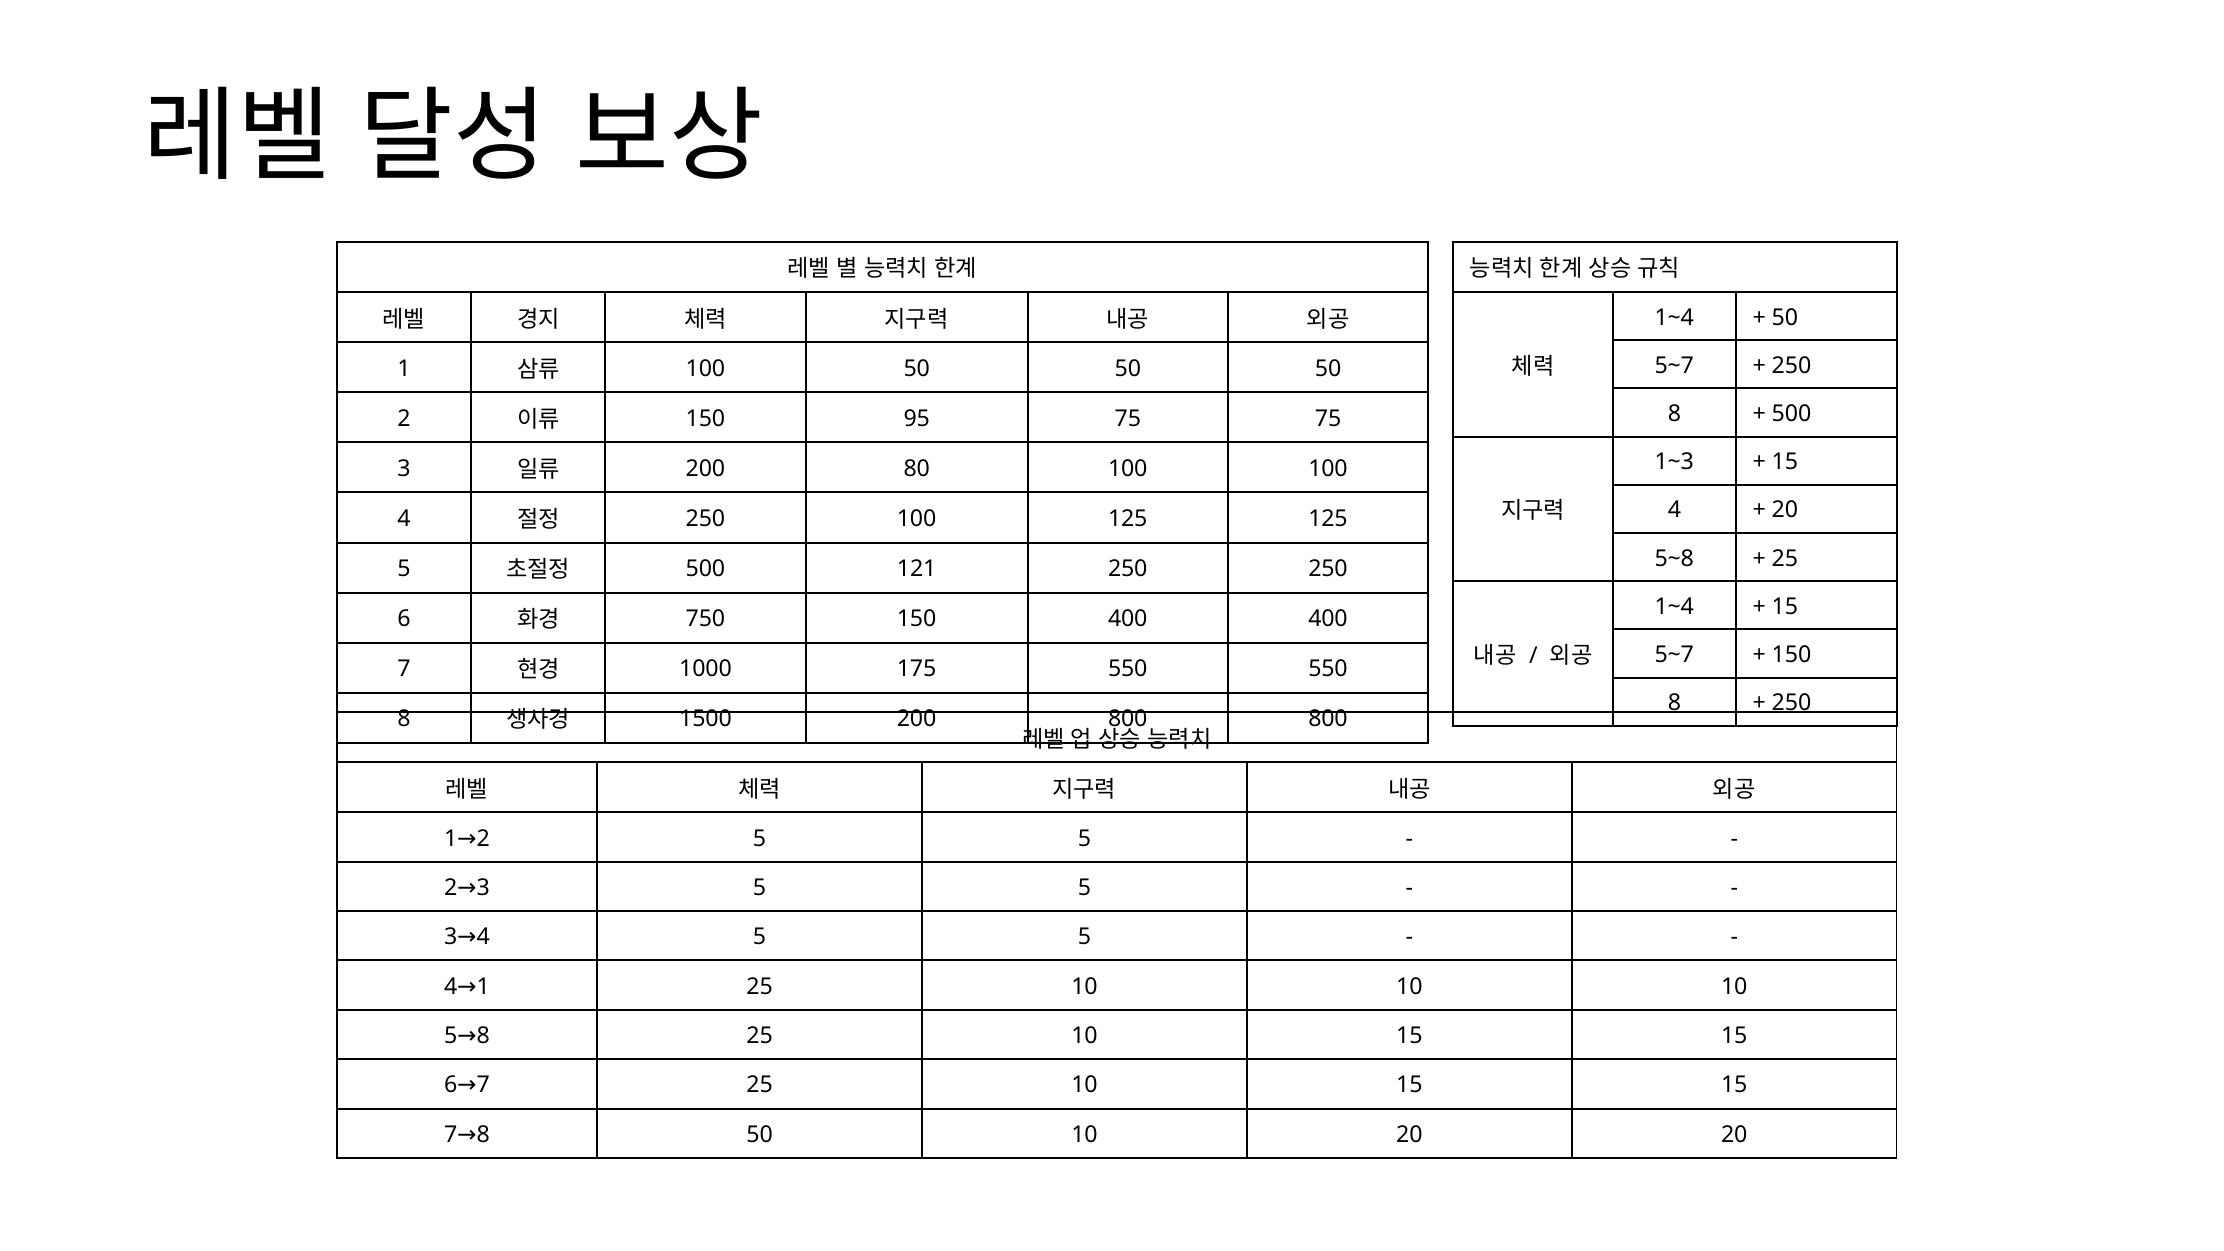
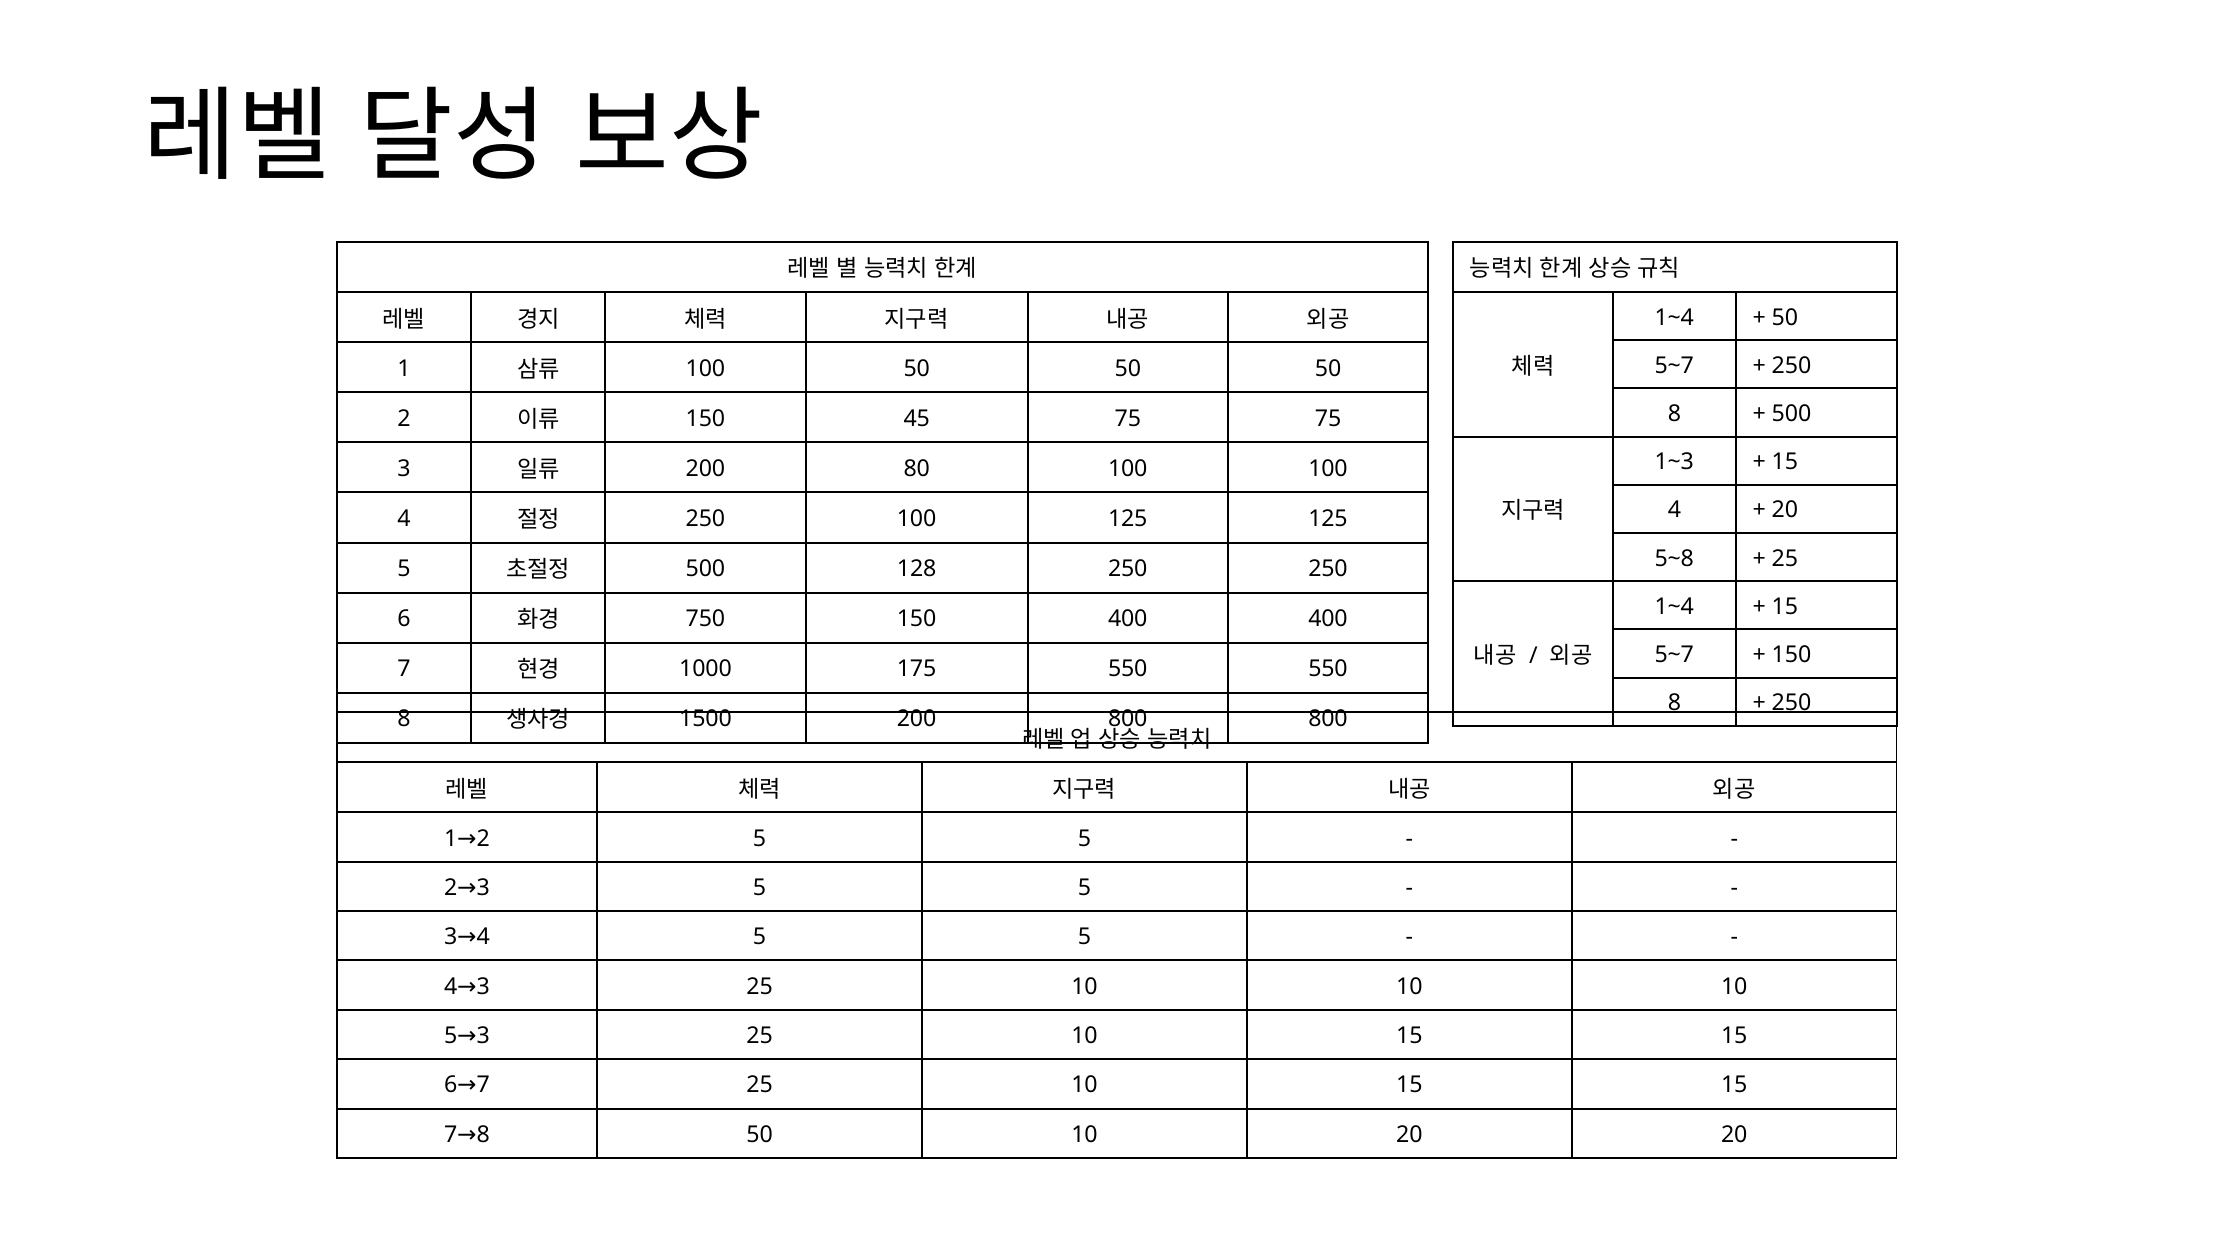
95: 95 -> 45 (917, 419)
121: 121 -> 128 (917, 569)
4 1: 1 -> 3 (483, 987)
5 8: 8 -> 3 (483, 1036)
